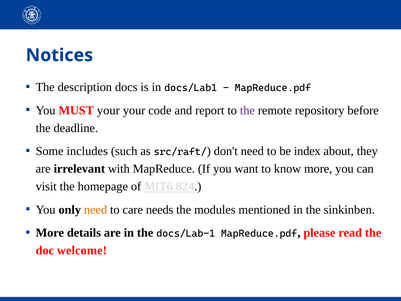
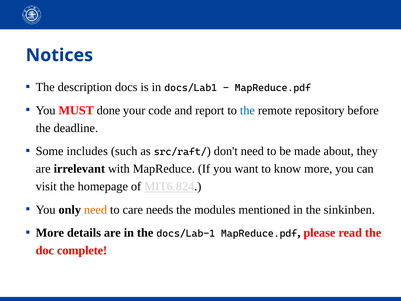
MUST your: your -> done (108, 110)
the colour: purple -> blue (247, 110)
index: index -> made (307, 151)
welcome: welcome -> complete (82, 250)
